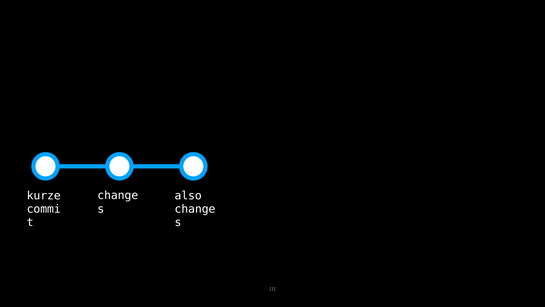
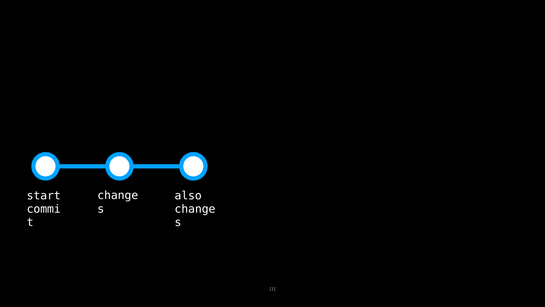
kurze: kurze -> start (44, 196)
